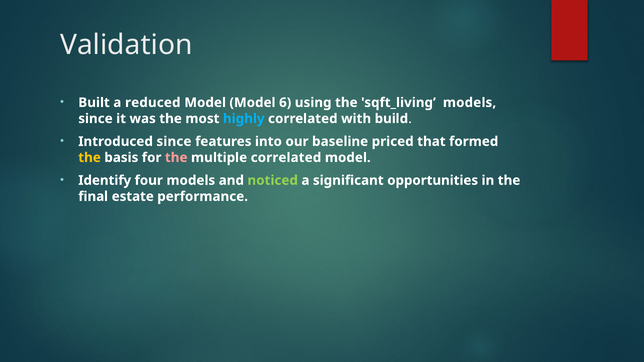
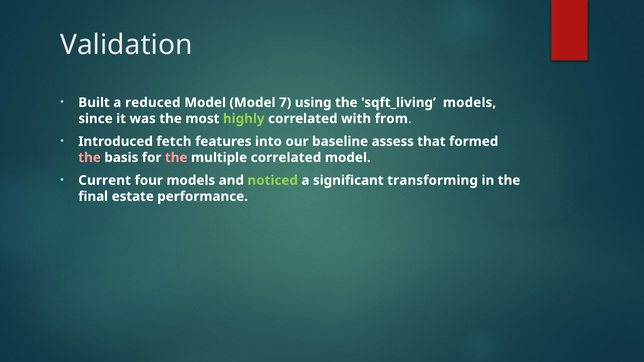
6: 6 -> 7 (285, 103)
highly colour: light blue -> light green (244, 119)
build: build -> from (391, 119)
Introduced since: since -> fetch (174, 142)
priced: priced -> assess (393, 142)
the colour: yellow -> pink (90, 158)
Identify: Identify -> Current (105, 180)
opportunities: opportunities -> transforming (433, 180)
